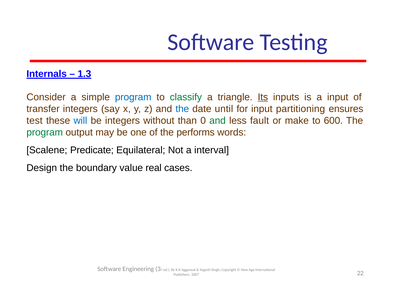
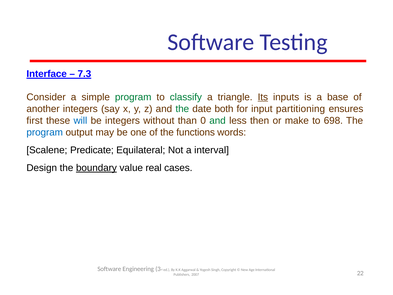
Internals: Internals -> Interface (47, 74)
1.3: 1.3 -> 7.3 (84, 74)
program colour: blue -> green (133, 97)
a input: input -> base (338, 97)
transfer: transfer -> another (43, 109)
the colour: blue -> green (182, 109)
until: until -> both (224, 109)
test: test -> first (35, 121)
fault: fault -> then (260, 121)
600: 600 -> 698 (333, 121)
program colour: green -> blue (45, 132)
performs: performs -> functions (196, 132)
boundary underline: none -> present (96, 168)
